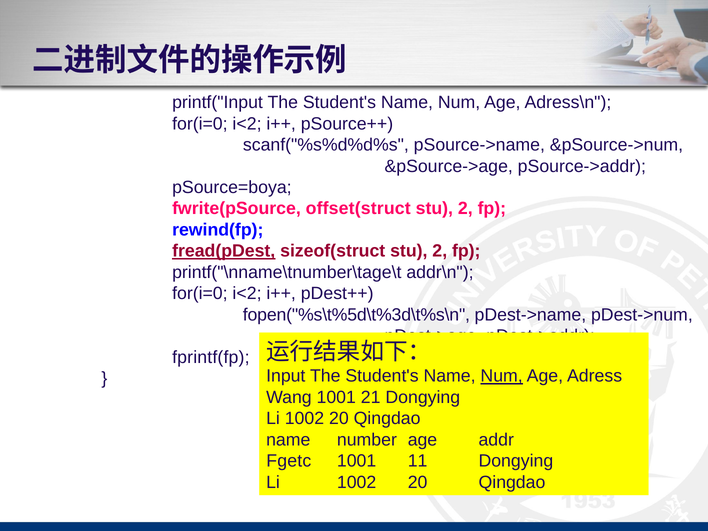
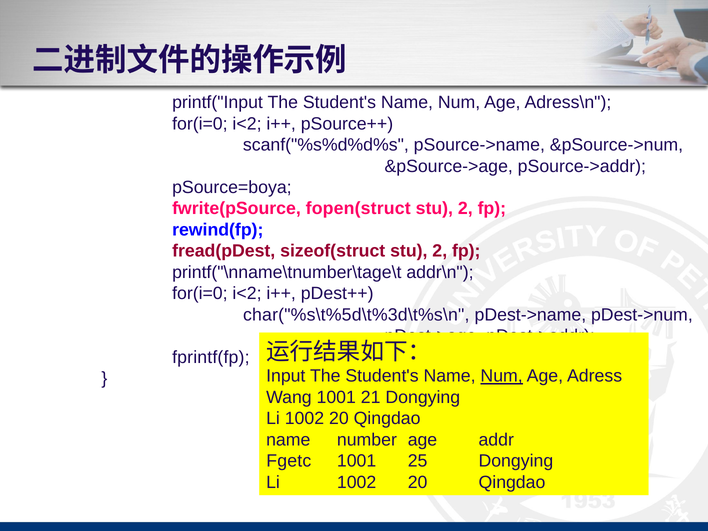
offset(struct: offset(struct -> fopen(struct (358, 209)
fread(pDest underline: present -> none (224, 251)
fopen("%s\t%5d\t%3d\t%s\n: fopen("%s\t%5d\t%3d\t%s\n -> char("%s\t%5d\t%3d\t%s\n (356, 315)
11: 11 -> 25 (418, 461)
